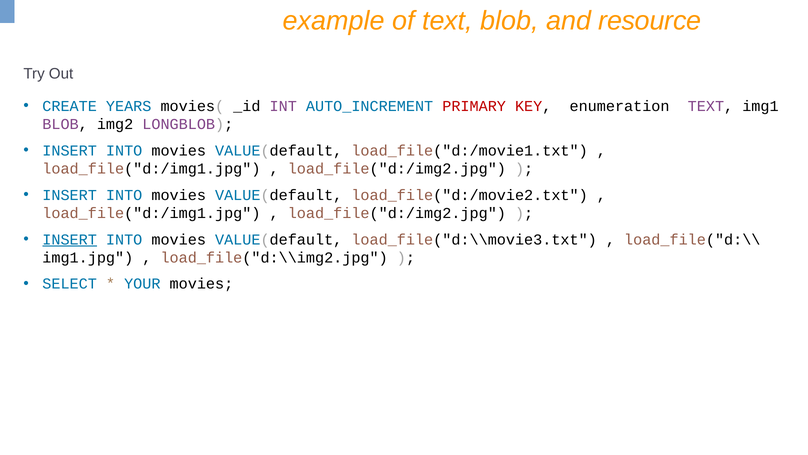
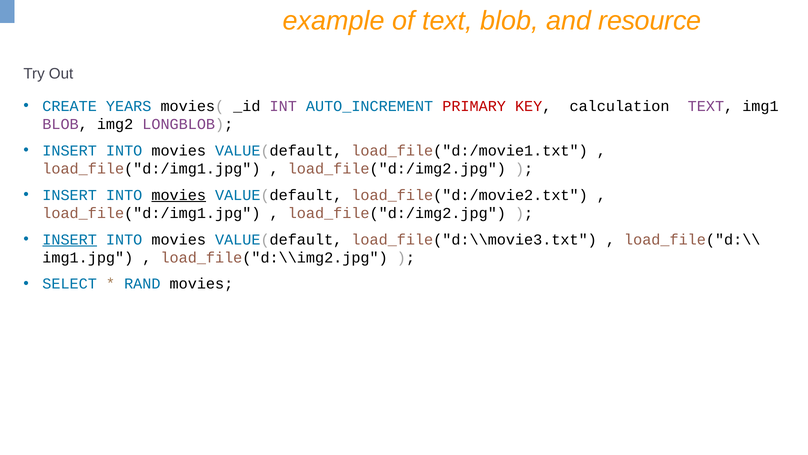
enumeration: enumeration -> calculation (620, 106)
movies underline: none -> present (179, 195)
YOUR: YOUR -> RAND (142, 284)
